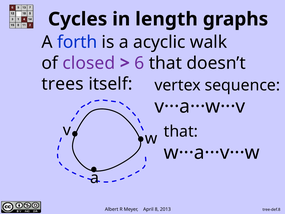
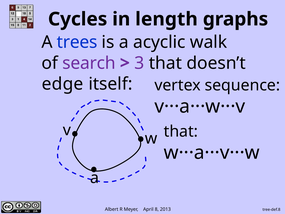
forth: forth -> trees (77, 42)
closed: closed -> search (89, 63)
6: 6 -> 3 (139, 63)
trees: trees -> edge (63, 84)
